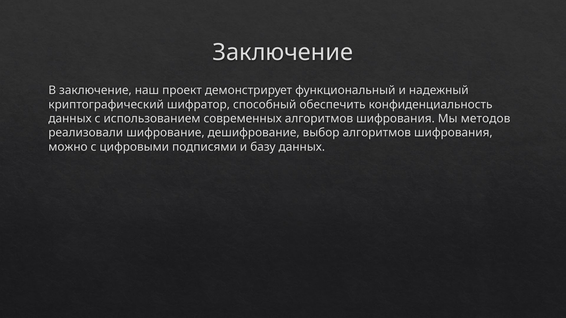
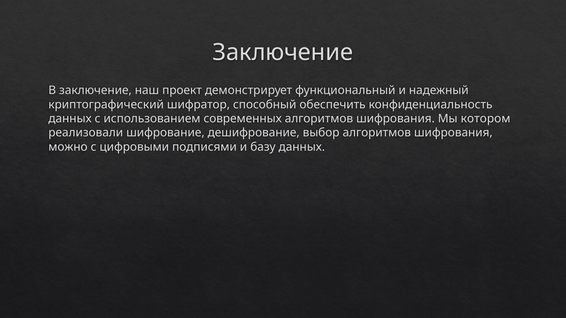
методов: методов -> котором (486, 119)
